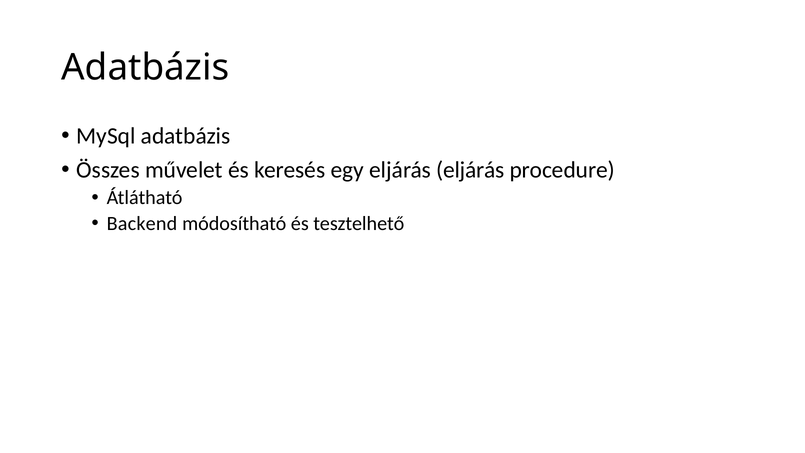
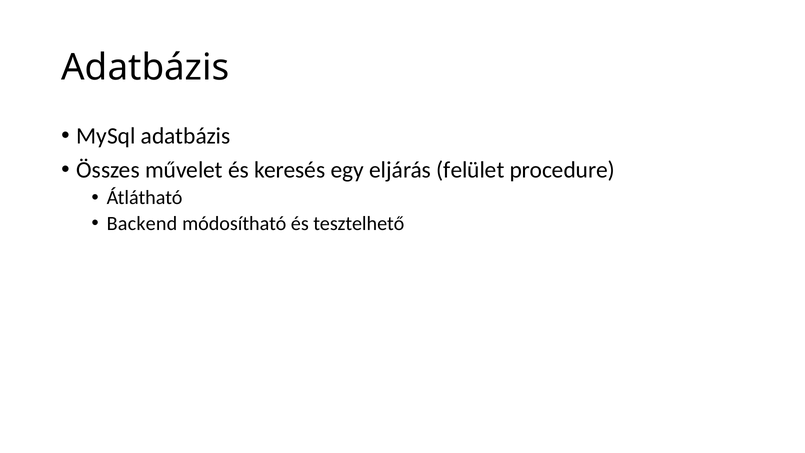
eljárás eljárás: eljárás -> felület (470, 170)
